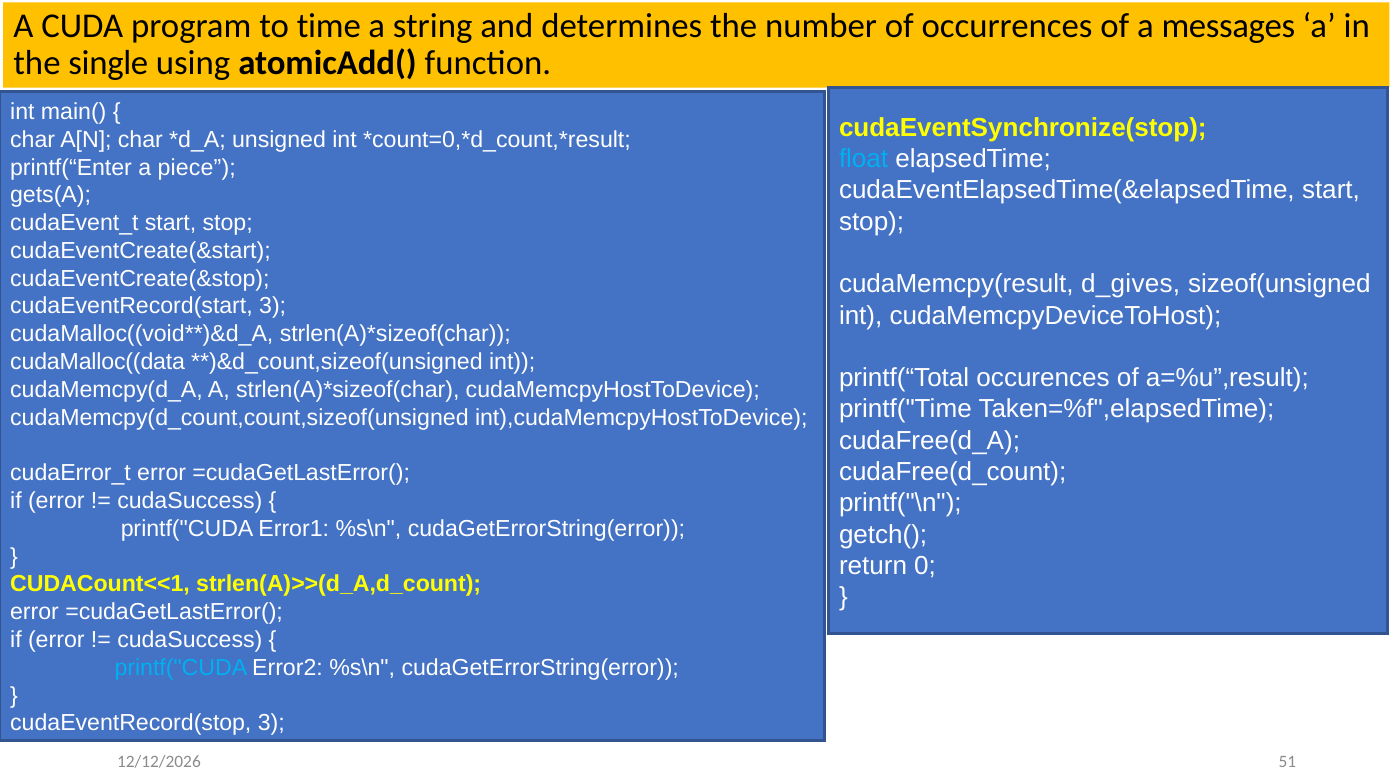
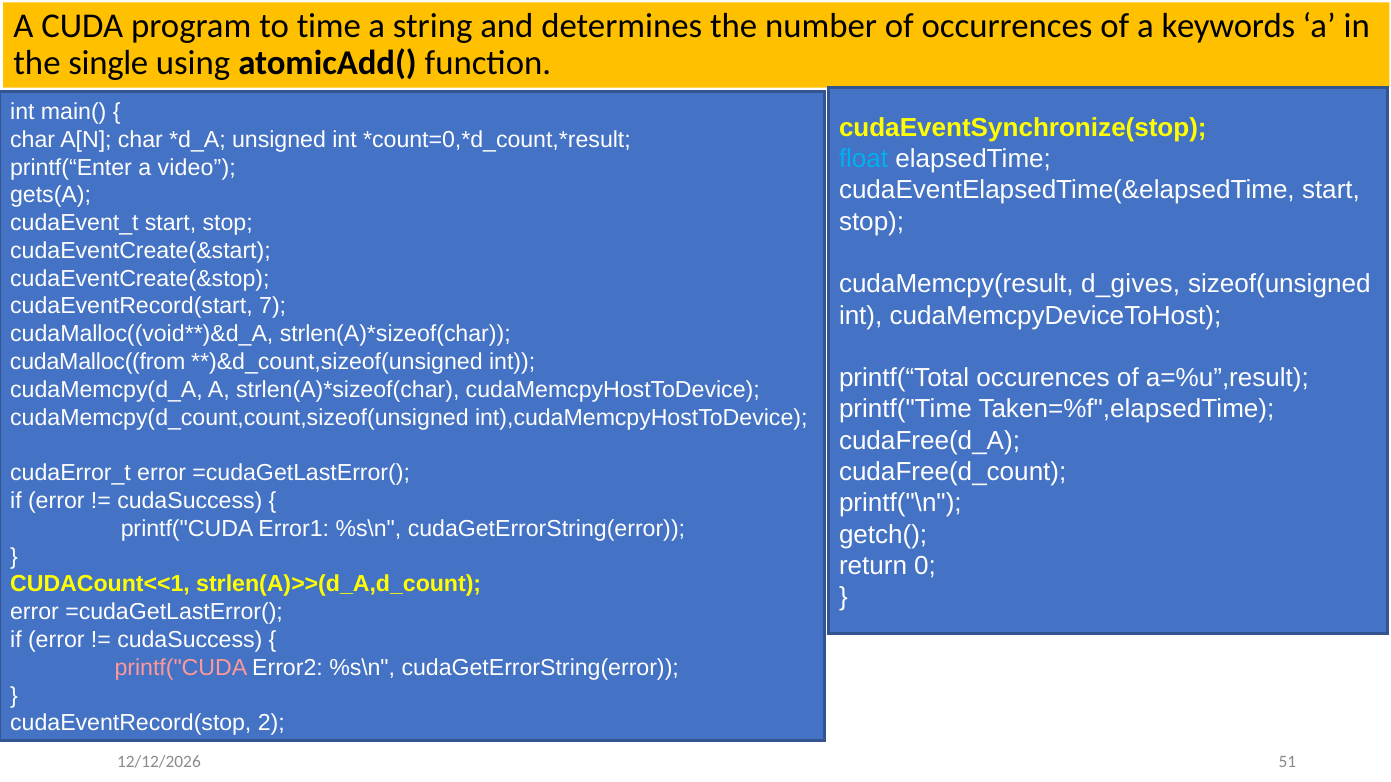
messages: messages -> keywords (1228, 26)
piece: piece -> video (197, 167)
cudaEventRecord(start 3: 3 -> 7 (273, 307)
cudaMalloc((data: cudaMalloc((data -> cudaMalloc((from (98, 362)
printf("CUDA colour: light blue -> pink (181, 668)
cudaEventRecord(stop 3: 3 -> 2 (271, 724)
